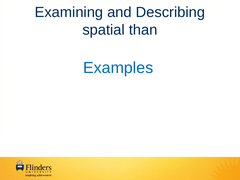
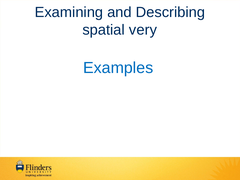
than: than -> very (143, 30)
